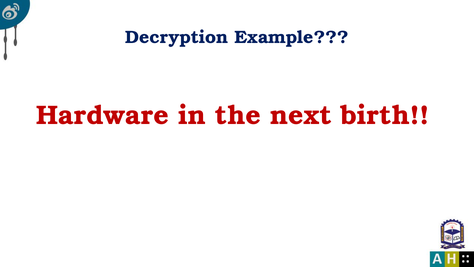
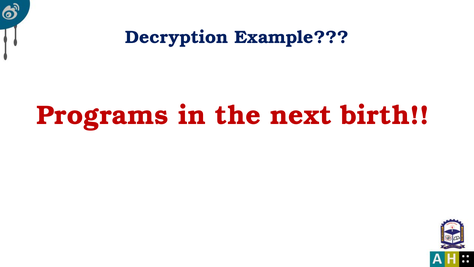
Hardware: Hardware -> Programs (102, 115)
